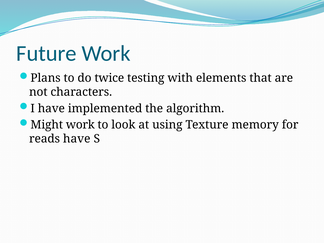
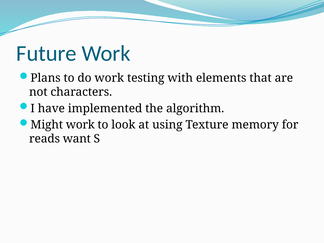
do twice: twice -> work (109, 78)
reads have: have -> want (77, 139)
